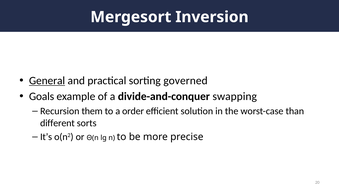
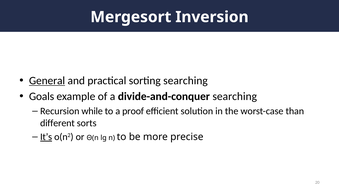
sorting governed: governed -> searching (185, 80)
divide-and-conquer swapping: swapping -> searching (235, 96)
them: them -> while (92, 111)
order: order -> proof (133, 111)
It’s underline: none -> present (46, 137)
